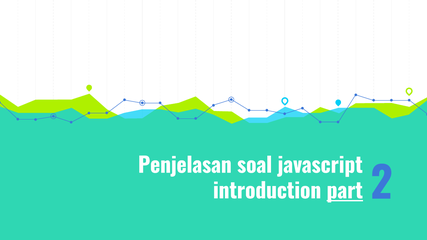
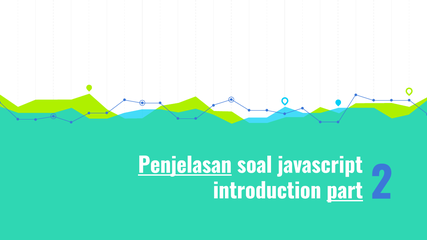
Penjelasan underline: none -> present (185, 166)
